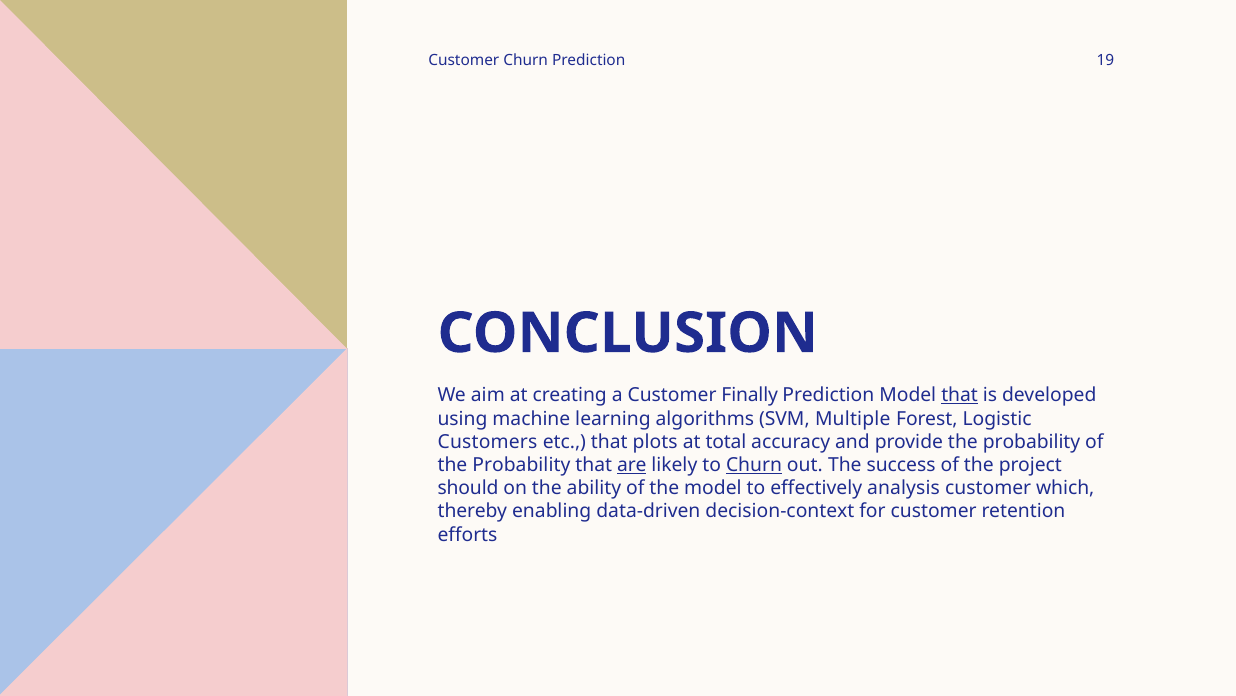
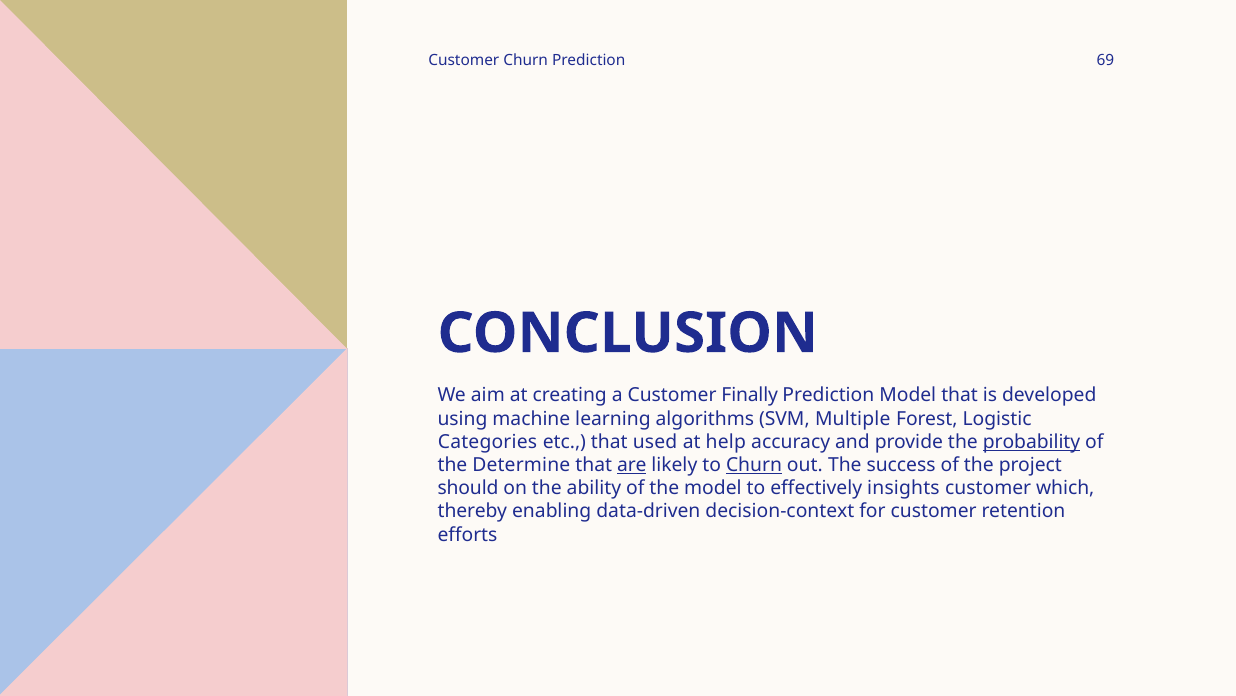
19: 19 -> 69 (1105, 60)
that underline: present -> none (960, 395)
Customers: Customers -> Categories (488, 441)
plots: plots -> used (655, 441)
total: total -> help (726, 441)
probability underline: none -> present (1032, 441)
Probability: Probability -> Determine (521, 465)
analysis: analysis -> insights (903, 488)
